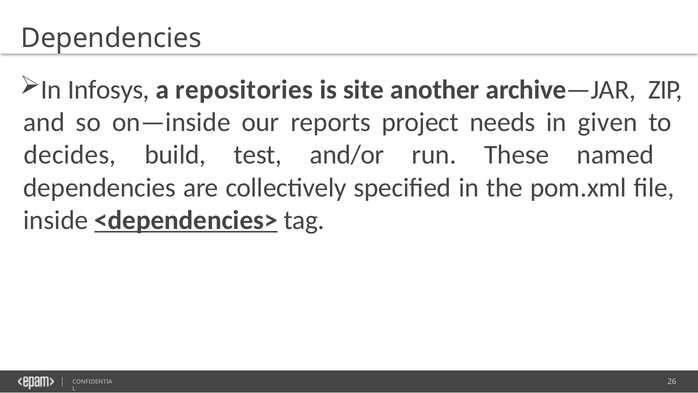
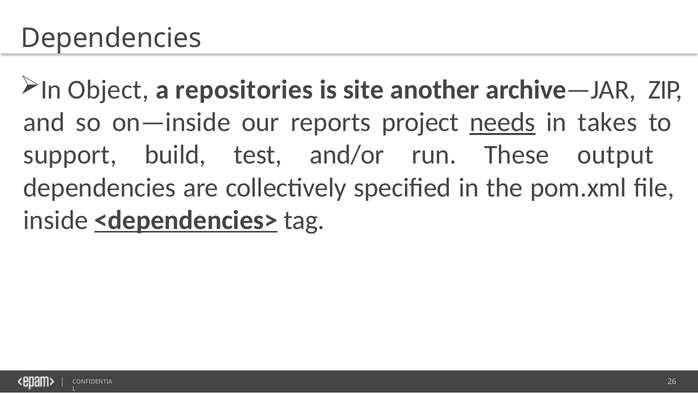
Infosys: Infosys -> Object (108, 90)
needs underline: none -> present (502, 122)
given: given -> takes (608, 122)
decides: decides -> support (70, 155)
named: named -> output (615, 155)
